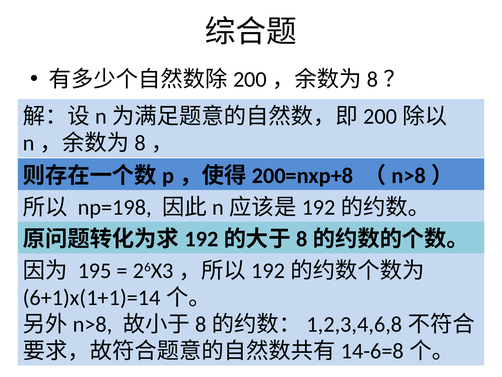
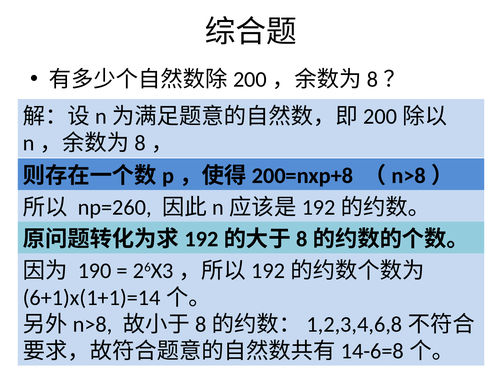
np=198: np=198 -> np=260 (115, 207)
195: 195 -> 190 (95, 270)
